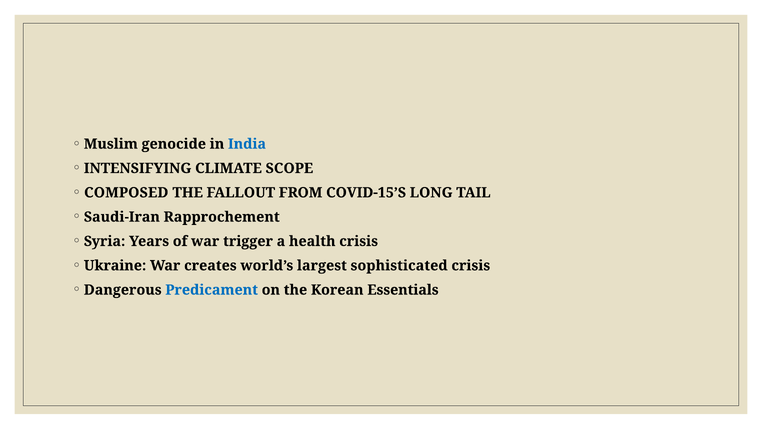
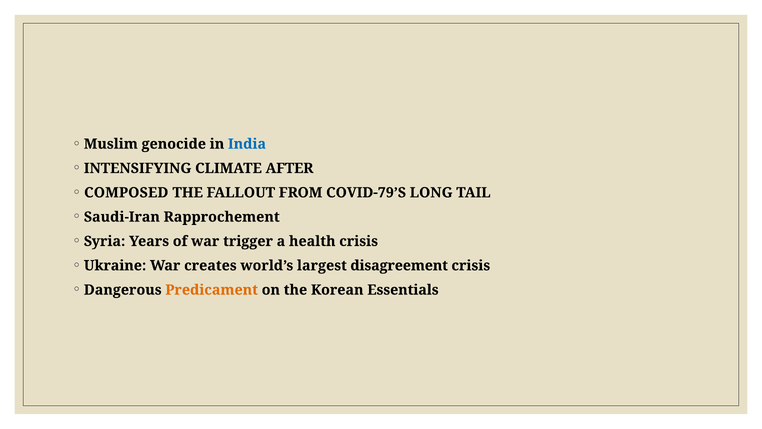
SCOPE: SCOPE -> AFTER (289, 168)
COVID-15’S: COVID-15’S -> COVID-79’S (366, 192)
sophisticated: sophisticated -> disagreement (399, 265)
Predicament colour: blue -> orange (212, 290)
